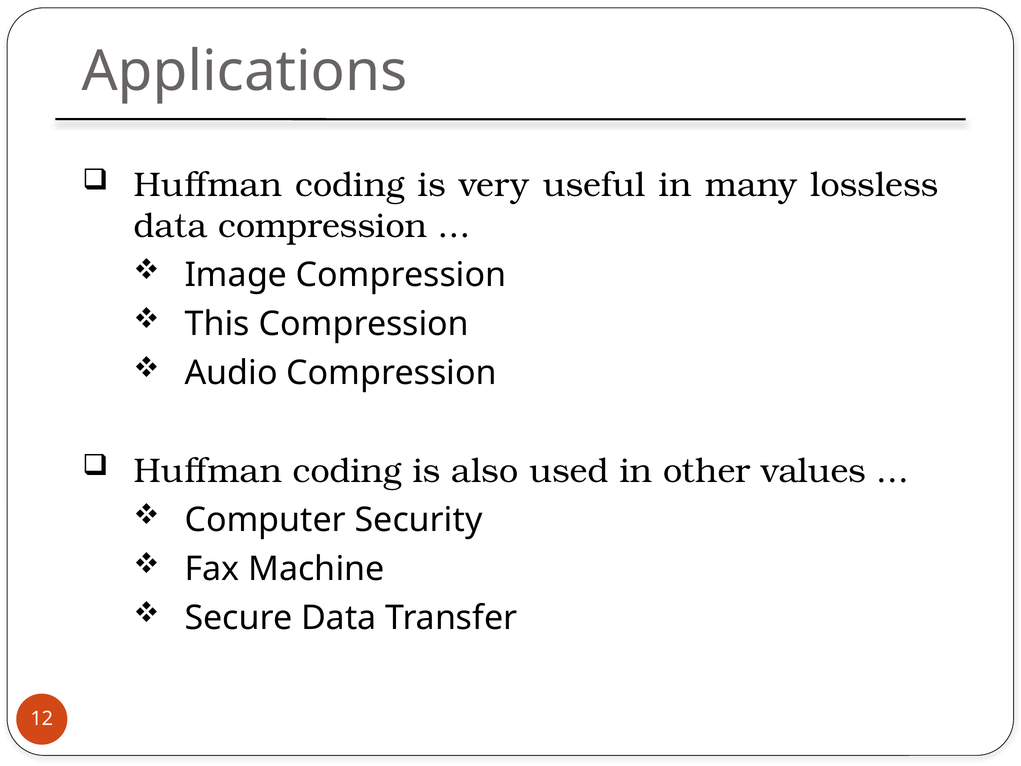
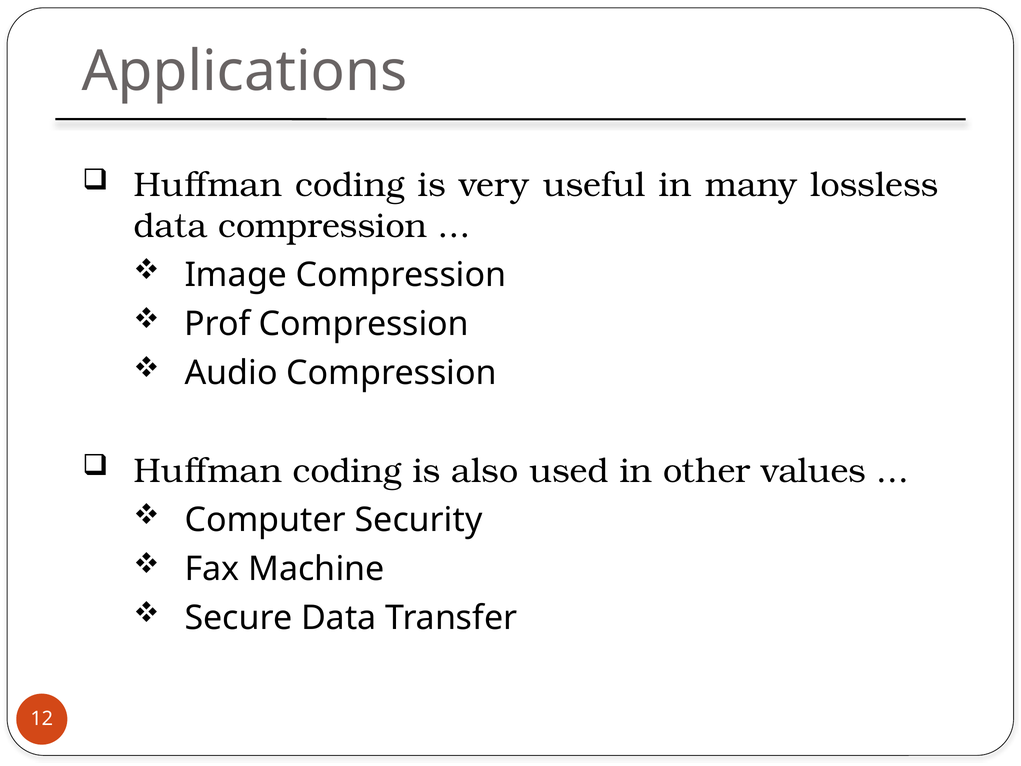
This: This -> Prof (217, 324)
